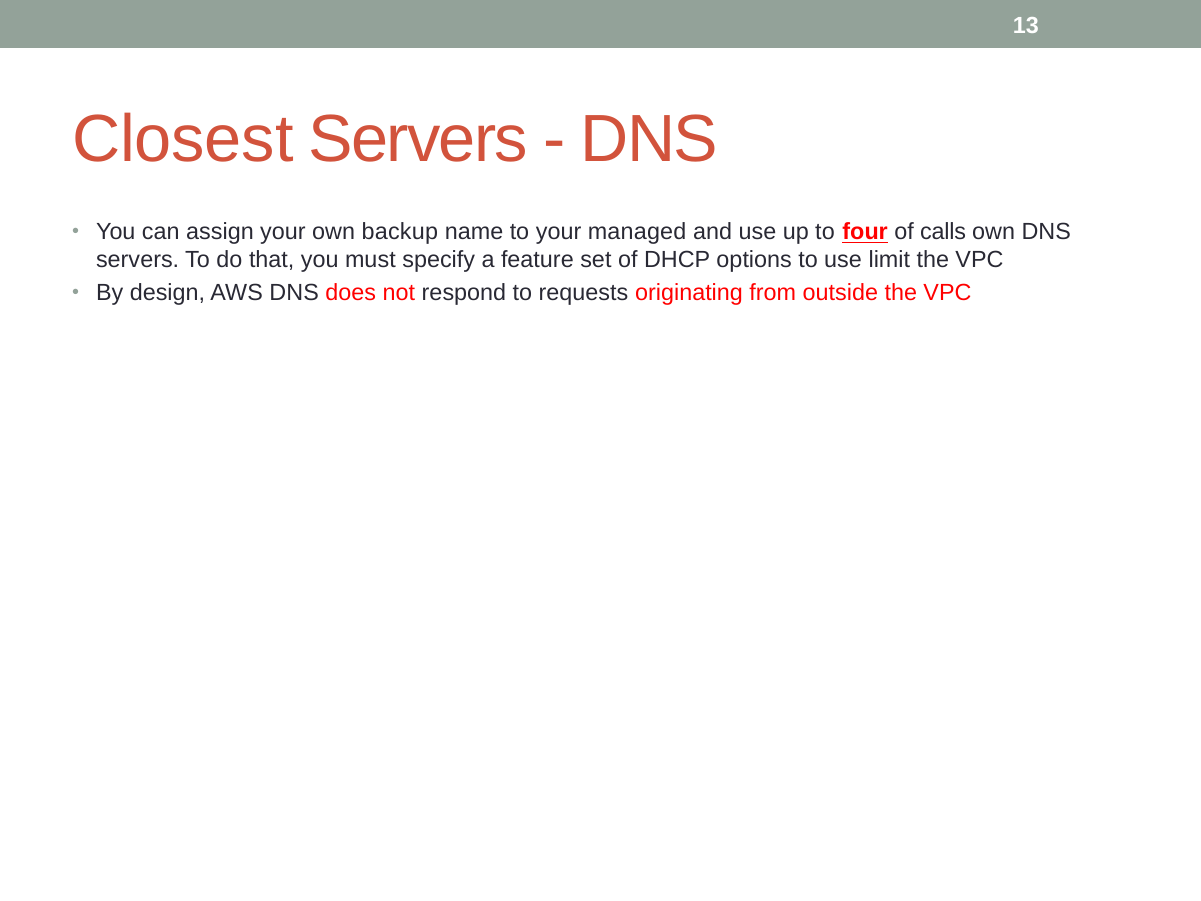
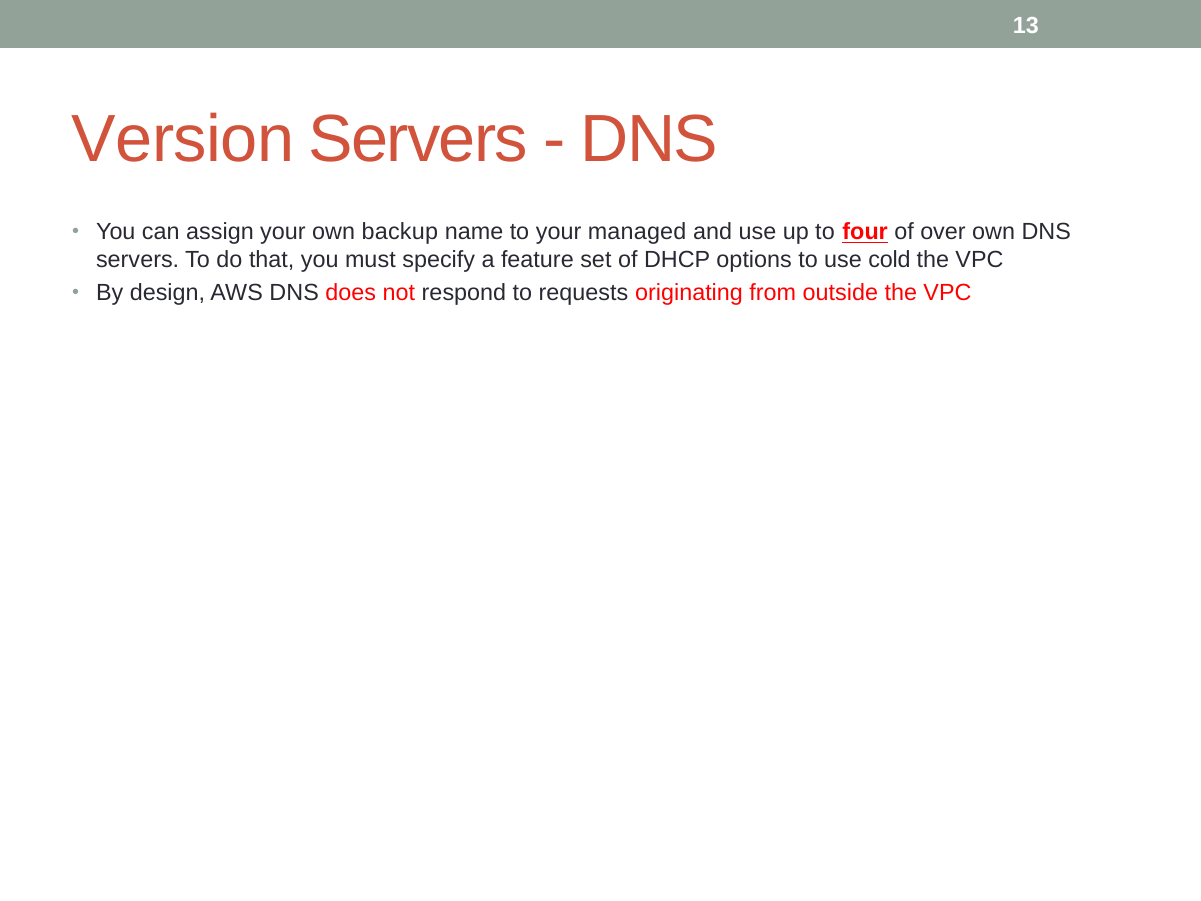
Closest: Closest -> Version (183, 140)
calls: calls -> over (943, 232)
limit: limit -> cold (889, 260)
